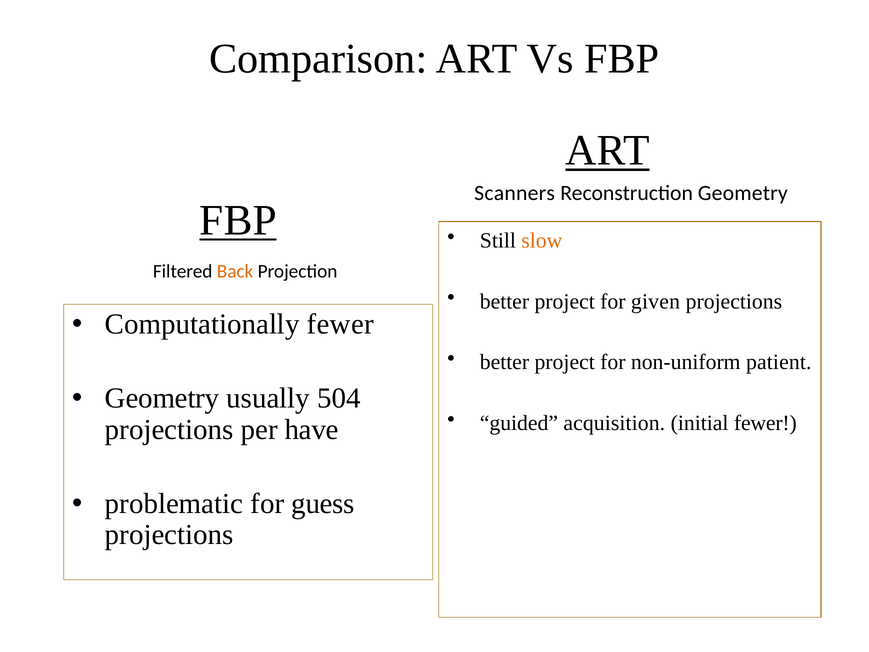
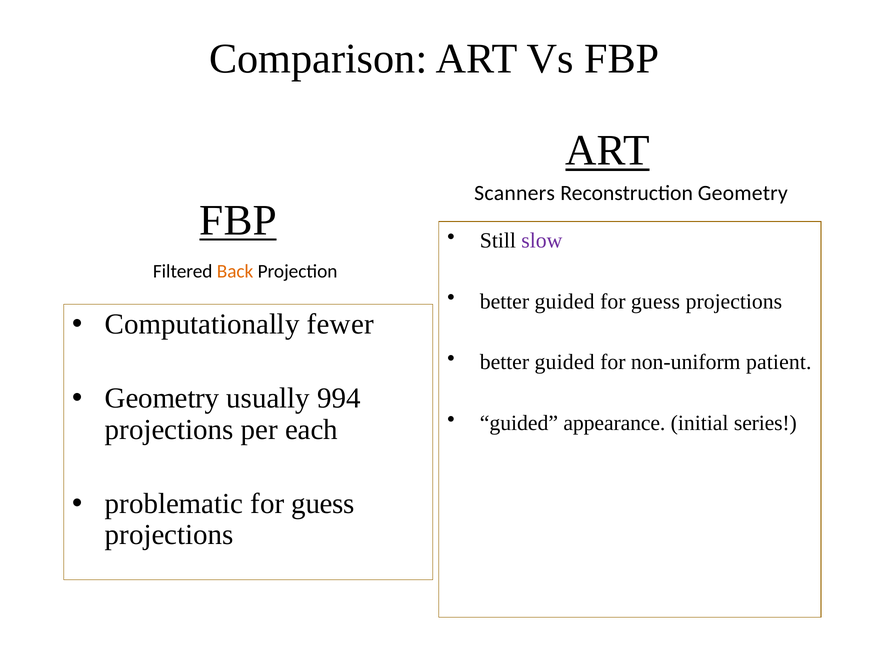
slow colour: orange -> purple (542, 240)
project: project -> guided (565, 301)
given: given -> guess (655, 301)
project: project -> guided (565, 362)
504: 504 -> 994 (339, 398)
acquisition: acquisition -> appearance (614, 423)
initial fewer: fewer -> series (765, 423)
have: have -> each (312, 429)
